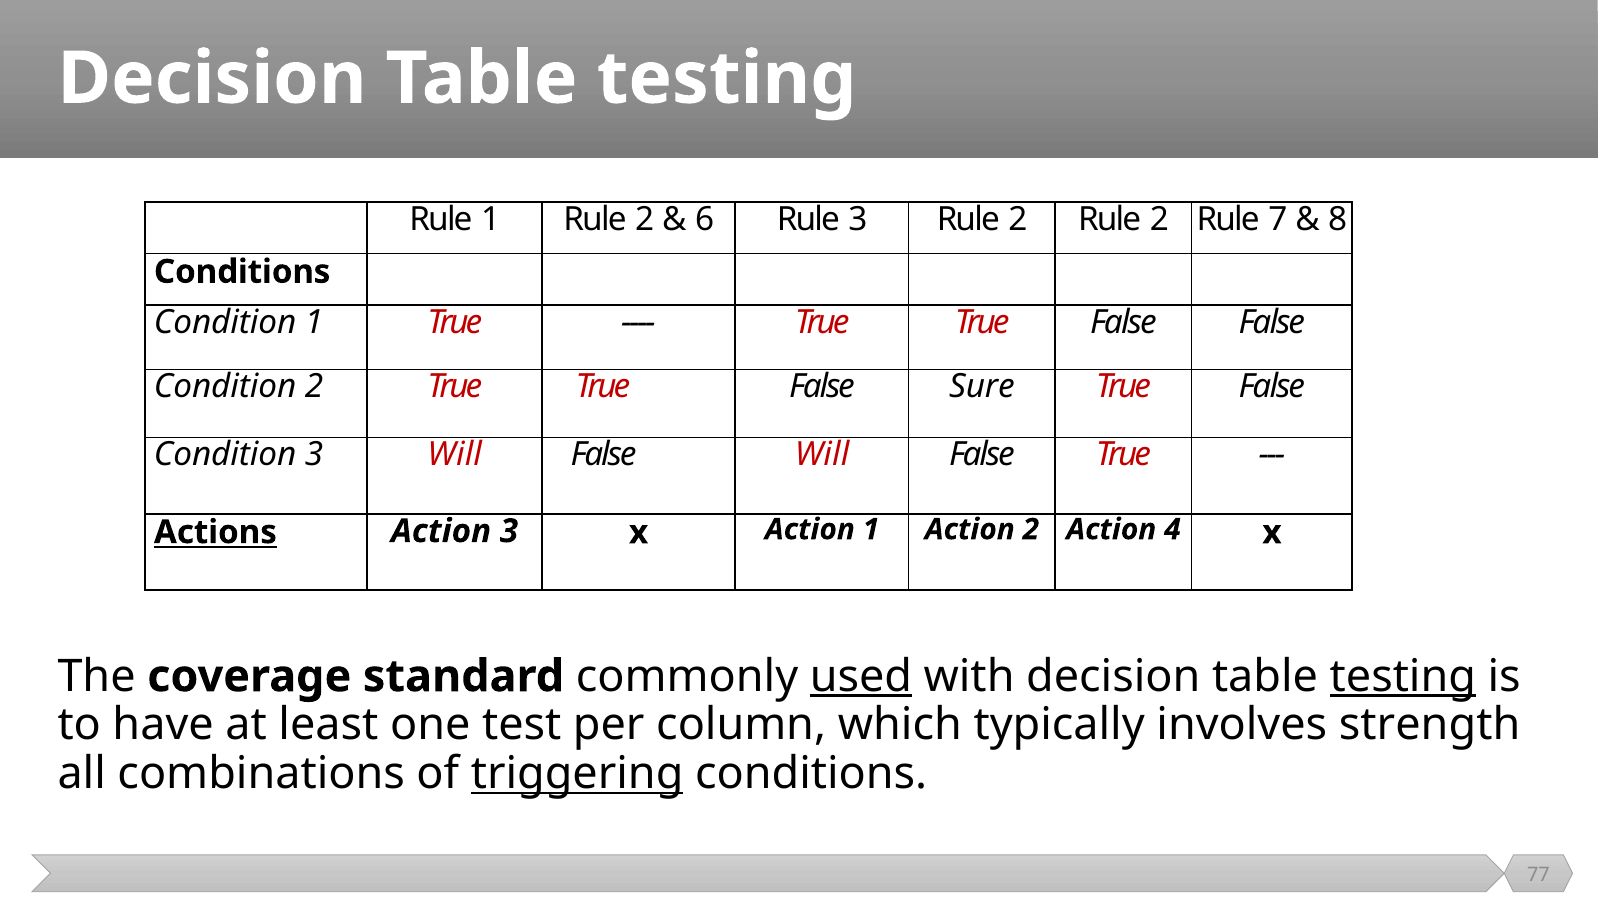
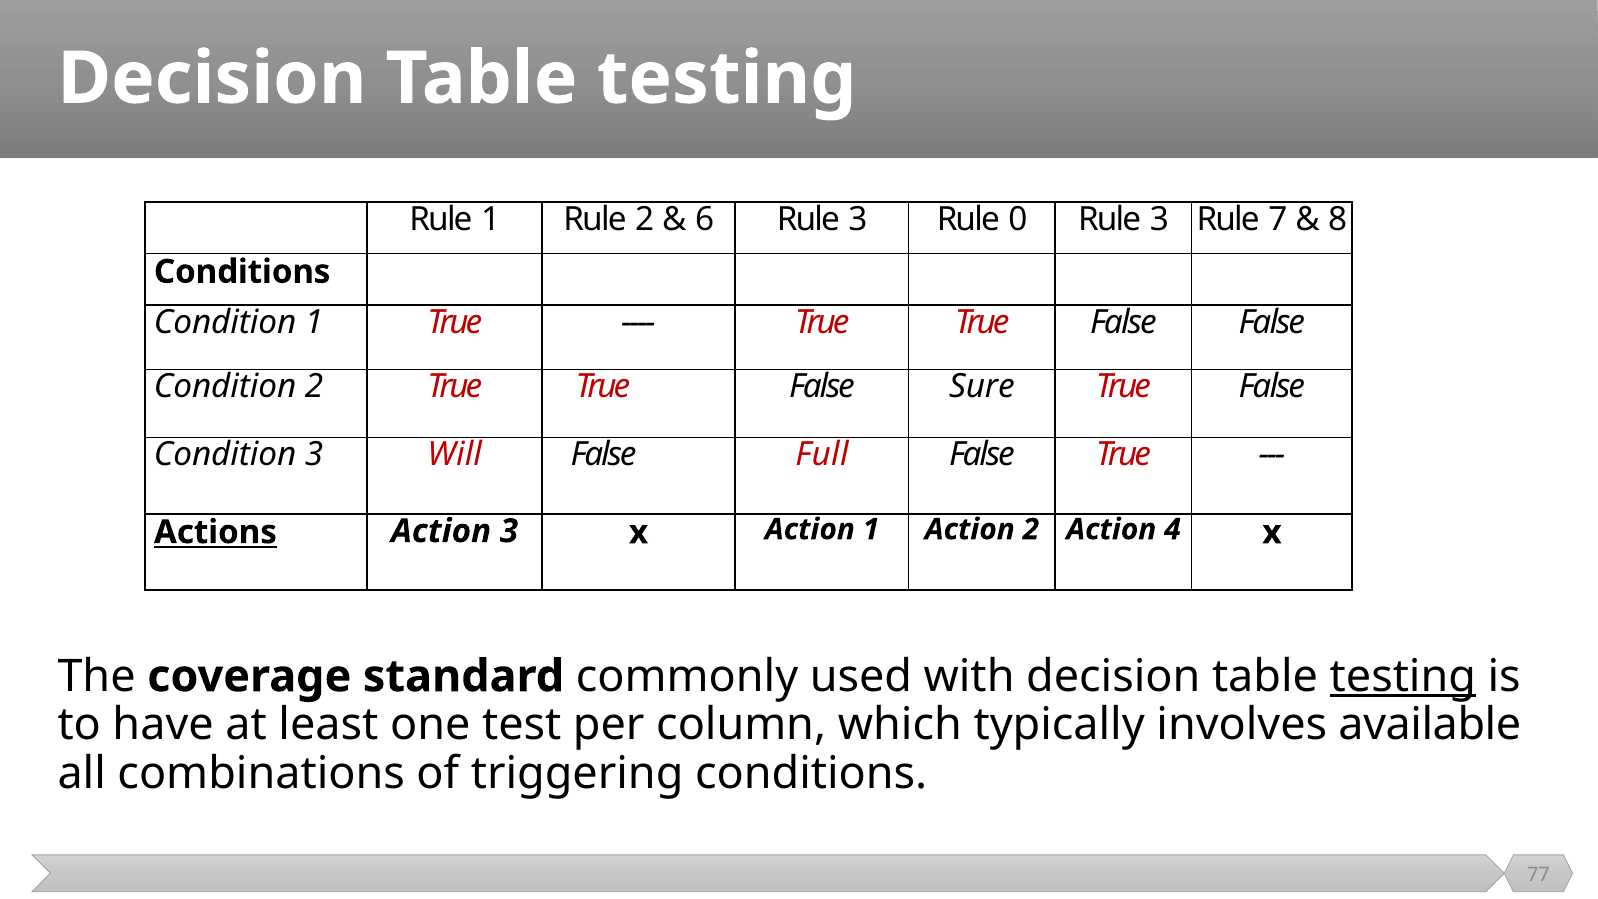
3 Rule 2: 2 -> 0 (1018, 219)
2: 2 -> 3 (1159, 219)
False Will: Will -> Full (822, 455)
used underline: present -> none (861, 676)
strength: strength -> available (1430, 725)
triggering underline: present -> none (577, 774)
